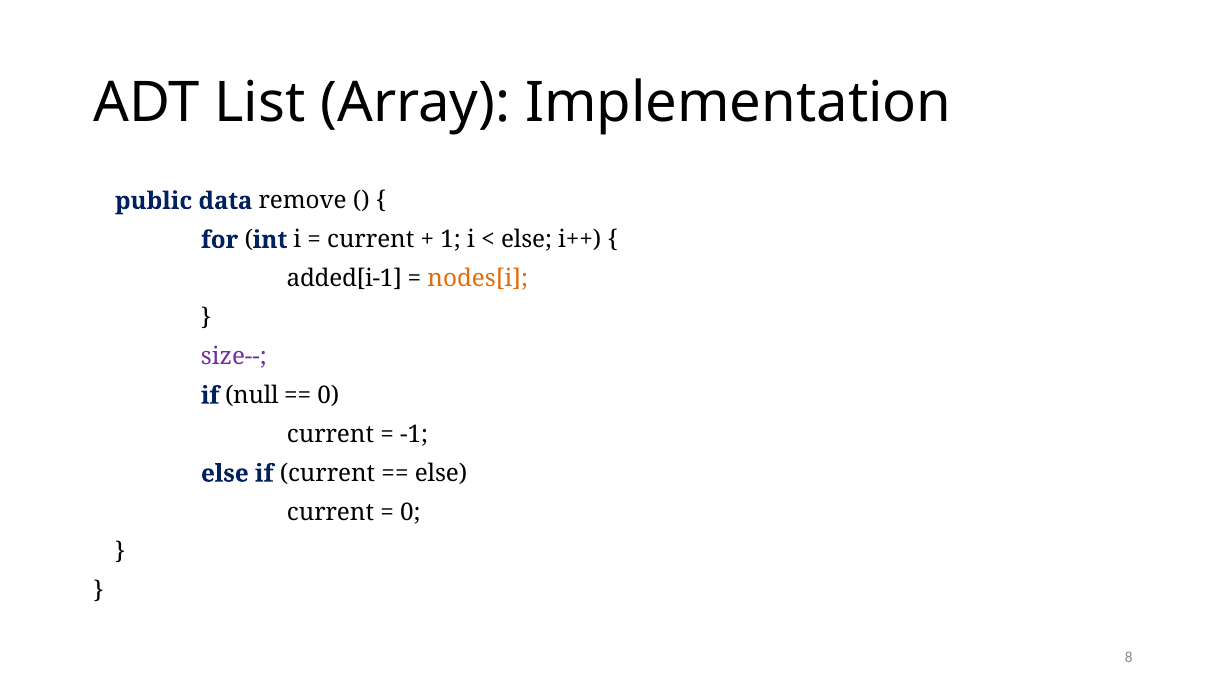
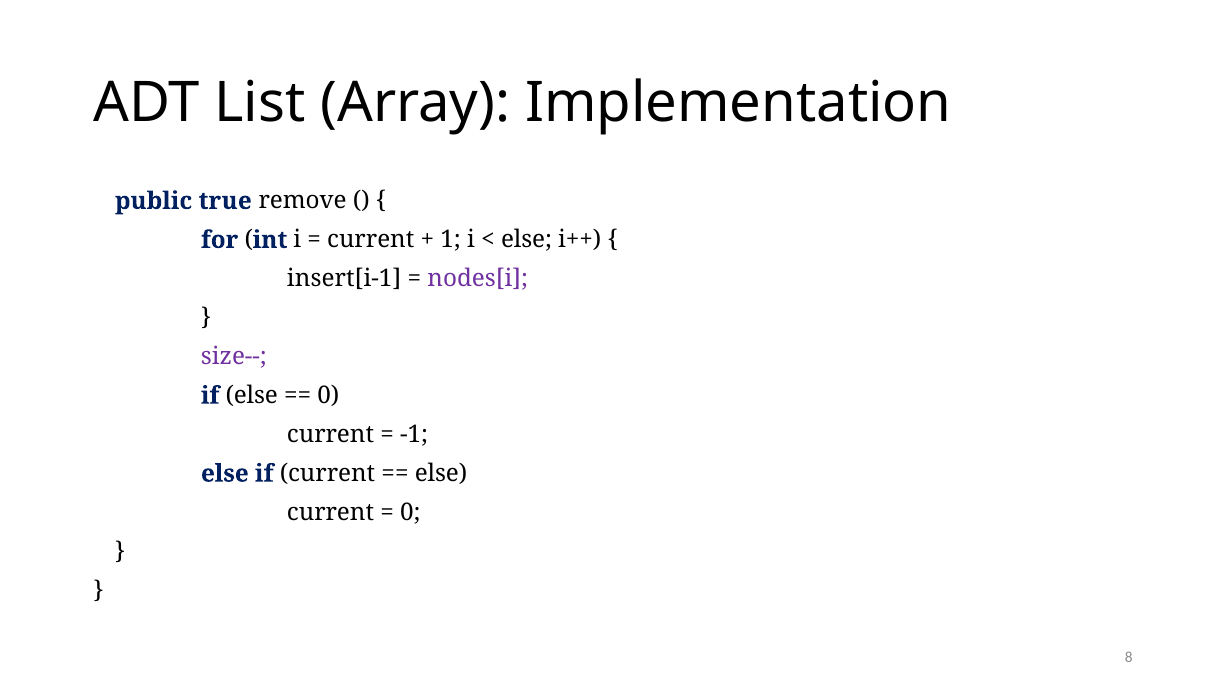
data: data -> true (225, 201)
added[i-1: added[i-1 -> insert[i-1 (344, 279)
nodes[i colour: orange -> purple (478, 279)
if null: null -> else (252, 396)
